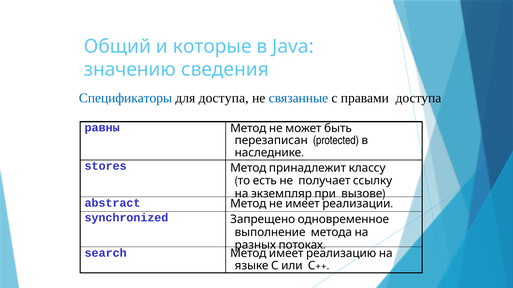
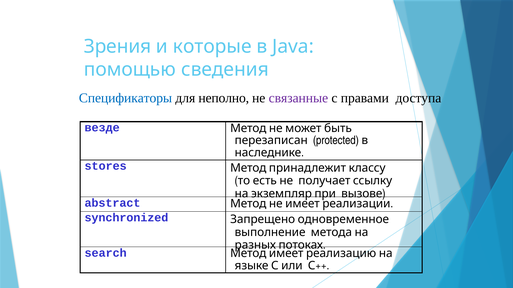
Общий: Общий -> Зрения (118, 47)
значению: значению -> помощью (130, 70)
для доступа: доступа -> неполно (224, 98)
связанные colour: blue -> purple (298, 98)
равны: равны -> везде (102, 128)
